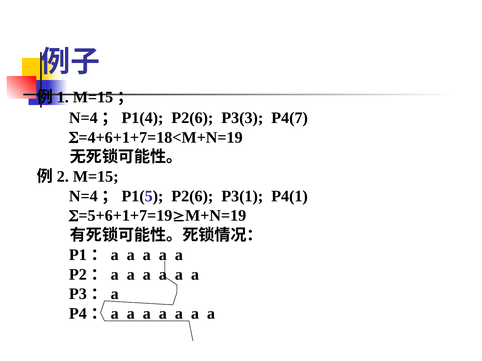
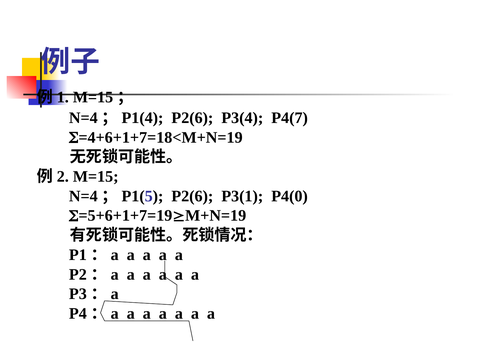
P3(3: P3(3 -> P3(4 (242, 118)
P4(1: P4(1 -> P4(0 (290, 196)
